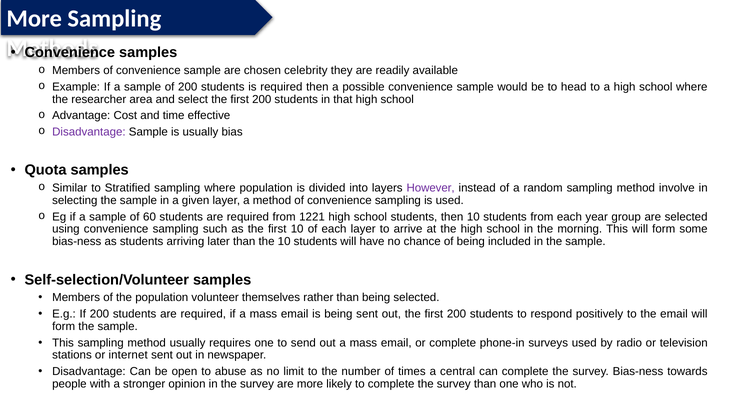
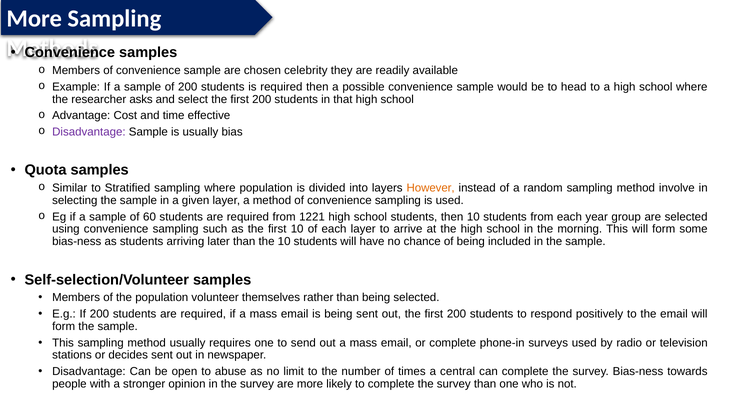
area: area -> asks (141, 99)
However colour: purple -> orange (431, 188)
internet: internet -> decides (128, 355)
